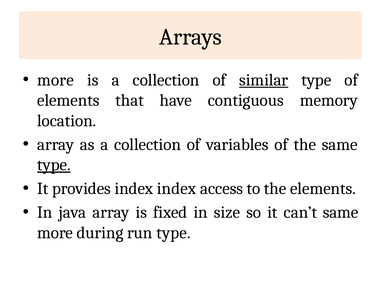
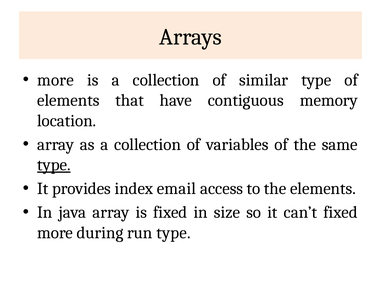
similar underline: present -> none (264, 80)
index index: index -> email (176, 188)
can’t same: same -> fixed (341, 212)
